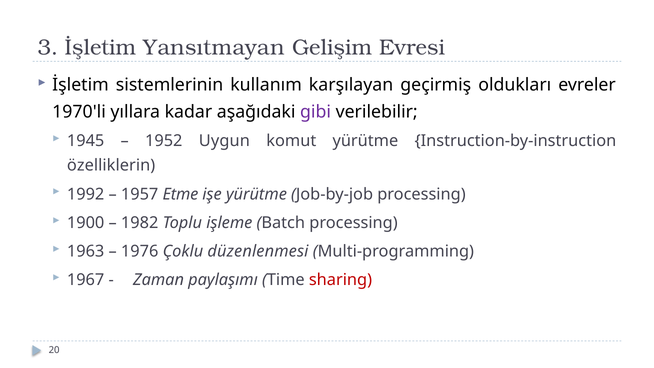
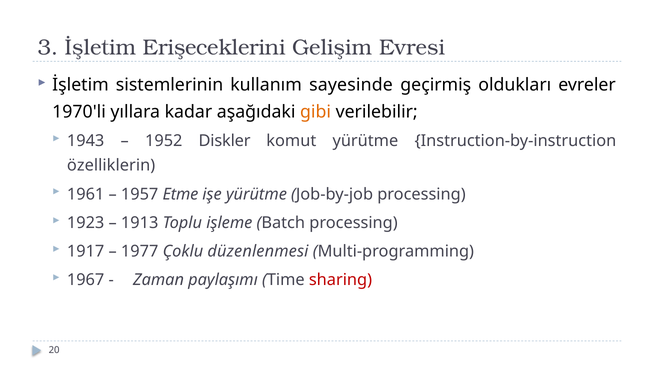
Yansıtmayan: Yansıtmayan -> Erişeceklerini (214, 47)
karşılayan: karşılayan -> sayesinde (351, 85)
gibi colour: purple -> orange (316, 112)
1945: 1945 -> 1943 (86, 141)
Uygun: Uygun -> Diskler (225, 141)
1992: 1992 -> 1961 (86, 194)
1900: 1900 -> 1923 (86, 223)
1982: 1982 -> 1913 (140, 223)
1963: 1963 -> 1917 (86, 251)
1976: 1976 -> 1977 (140, 251)
